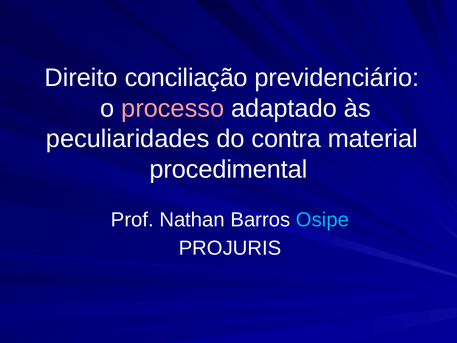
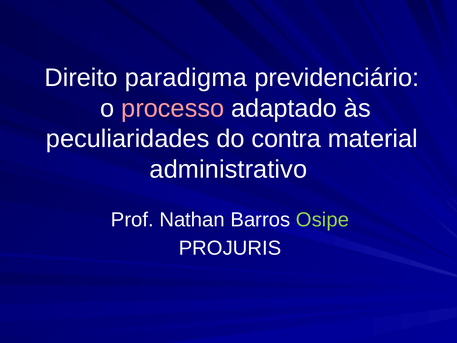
conciliação: conciliação -> paradigma (186, 78)
procedimental: procedimental -> administrativo (228, 169)
Osipe colour: light blue -> light green (322, 220)
